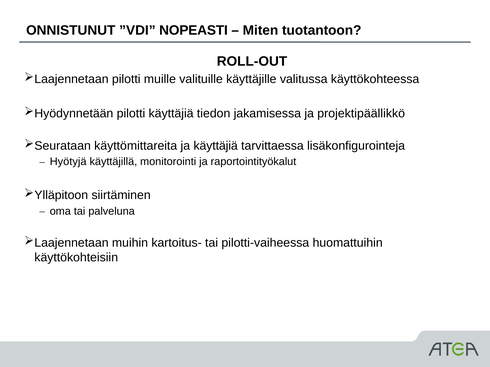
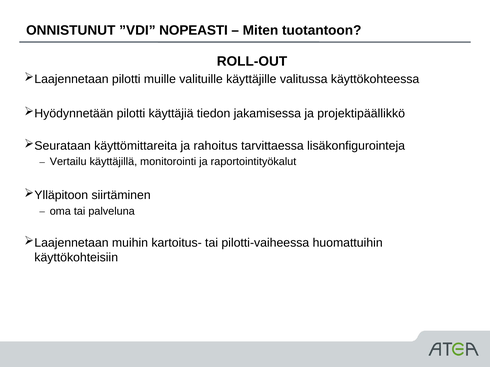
ja käyttäjiä: käyttäjiä -> rahoitus (216, 146)
Hyötyjä: Hyötyjä -> Vertailu (68, 162)
